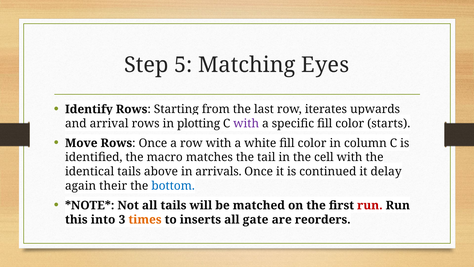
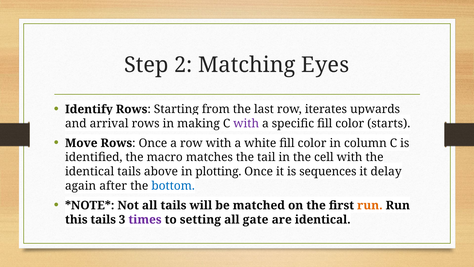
5: 5 -> 2 (183, 65)
plotting: plotting -> making (199, 123)
arrivals: arrivals -> plotting (218, 171)
continued: continued -> sequences (328, 171)
their: their -> after (113, 186)
run colour: red -> orange (370, 205)
this into: into -> tails (103, 219)
times colour: orange -> purple (145, 219)
inserts: inserts -> setting (200, 219)
are reorders: reorders -> identical (323, 219)
